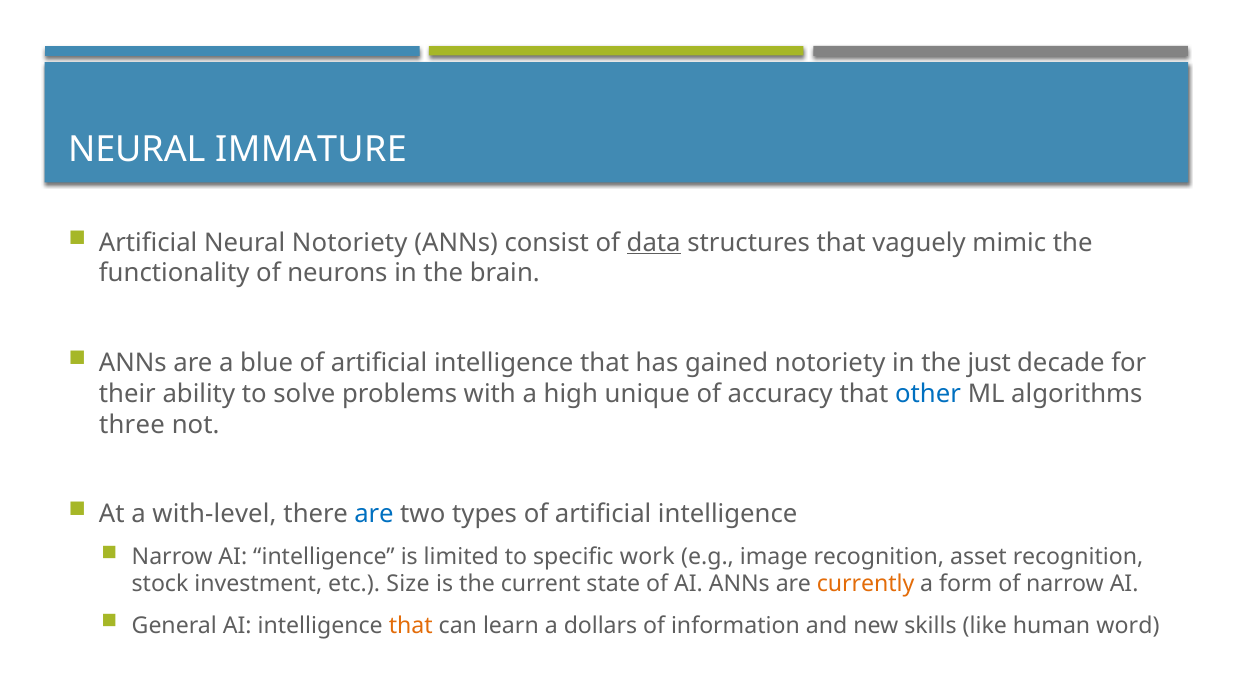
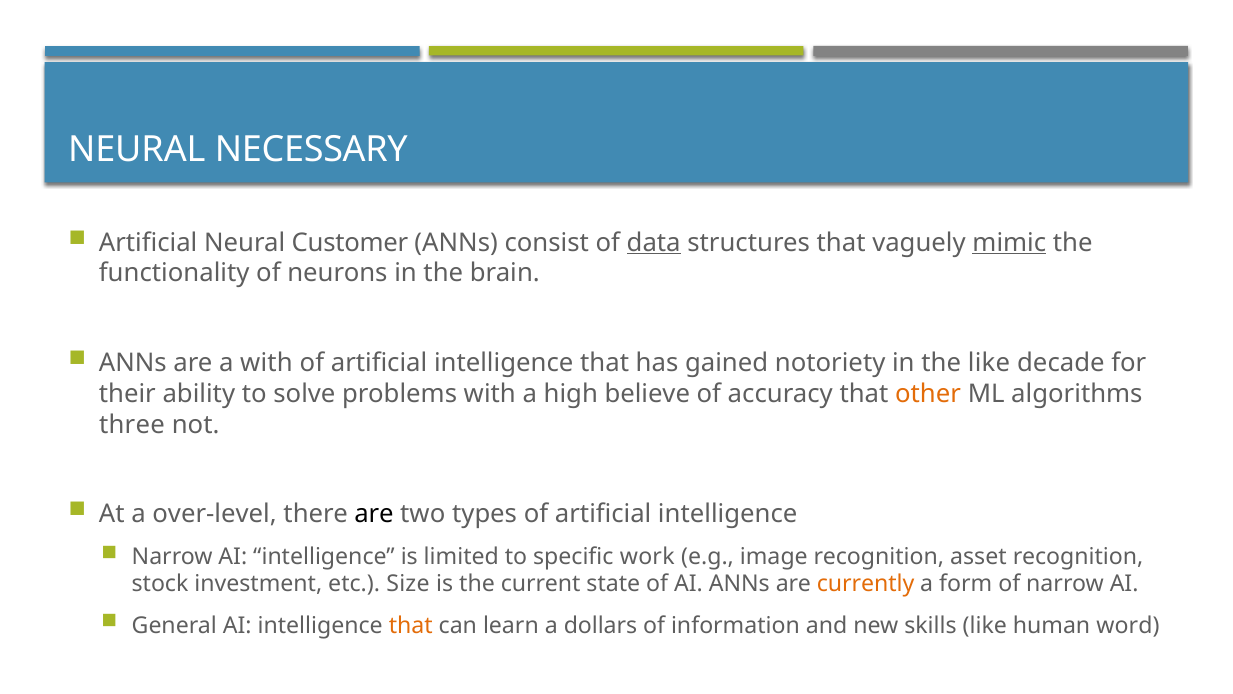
IMMATURE: IMMATURE -> NECESSARY (311, 150)
Neural Notoriety: Notoriety -> Customer (350, 242)
mimic underline: none -> present (1009, 242)
a blue: blue -> with (267, 363)
the just: just -> like (989, 363)
unique: unique -> believe (647, 393)
other colour: blue -> orange (928, 393)
with-level: with-level -> over-level (215, 514)
are colour: blue -> black (374, 514)
